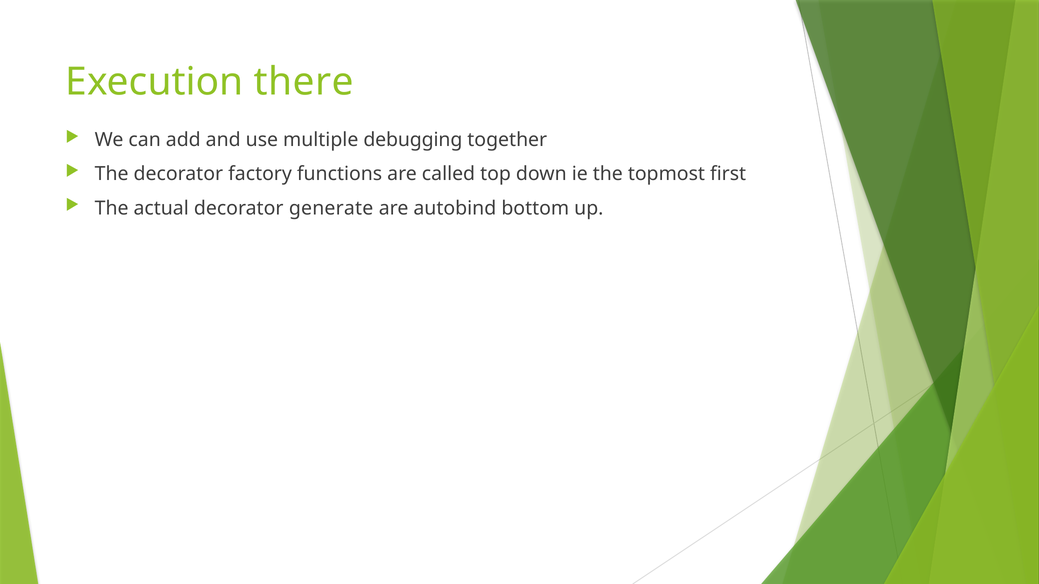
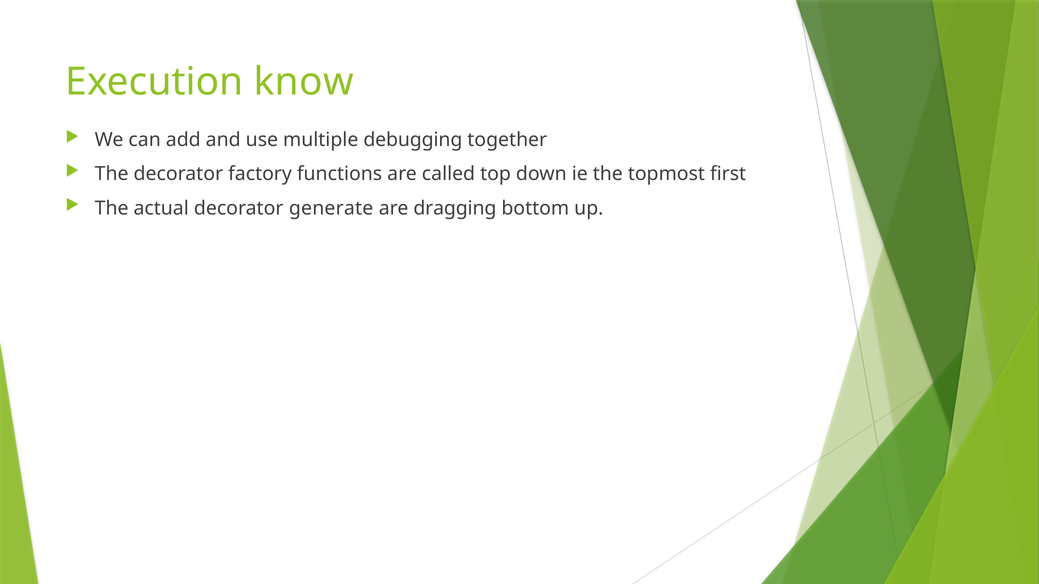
there: there -> know (304, 82)
autobind: autobind -> dragging (455, 208)
